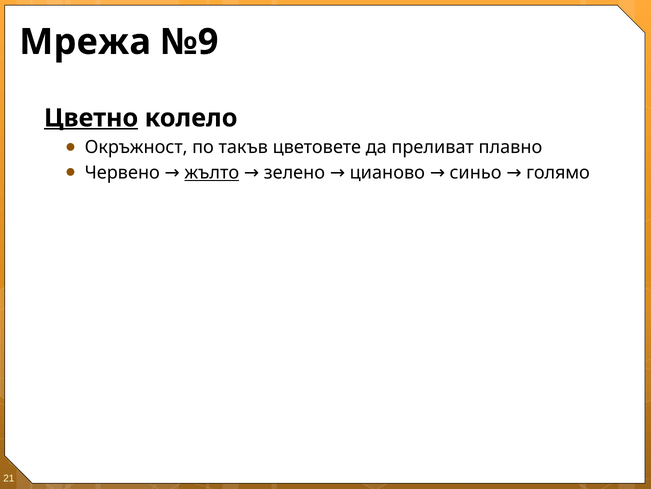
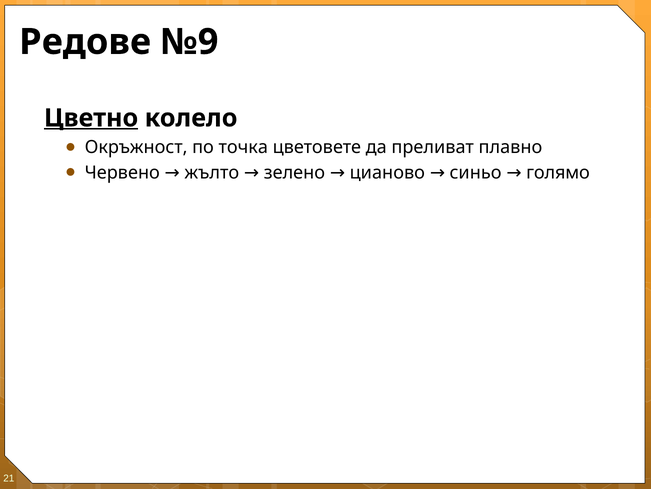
Мрежа: Мрежа -> Редове (85, 42)
такъв: такъв -> точка (243, 147)
жълто underline: present -> none (212, 172)
